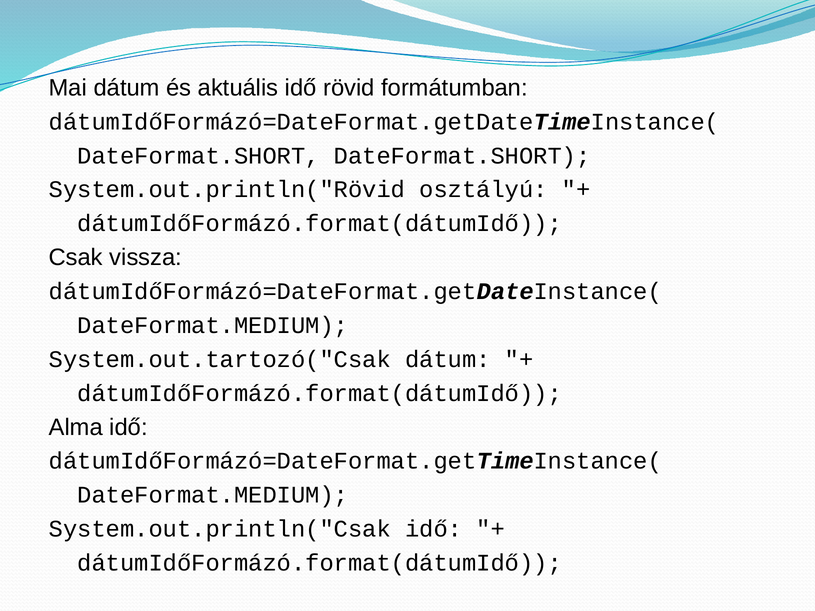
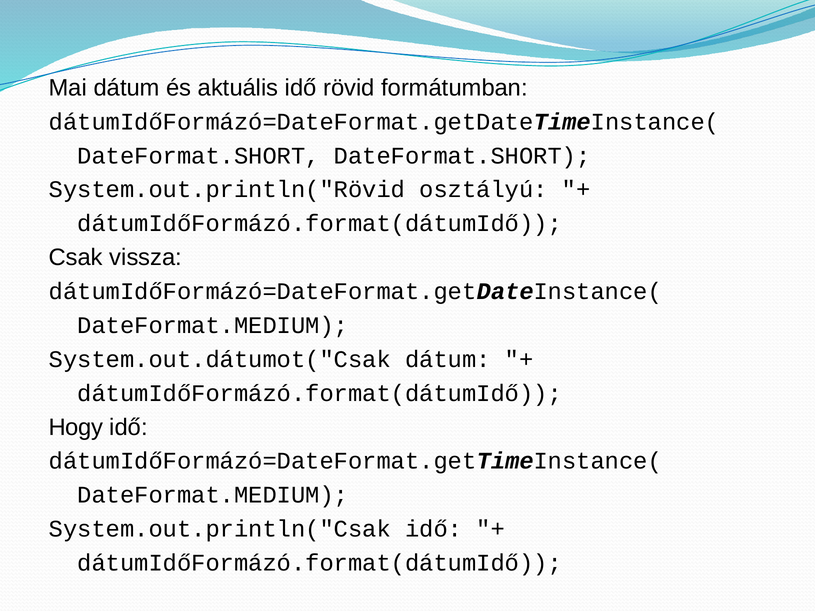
System.out.tartozó("Csak: System.out.tartozó("Csak -> System.out.dátumot("Csak (220, 359)
Alma: Alma -> Hogy (76, 427)
